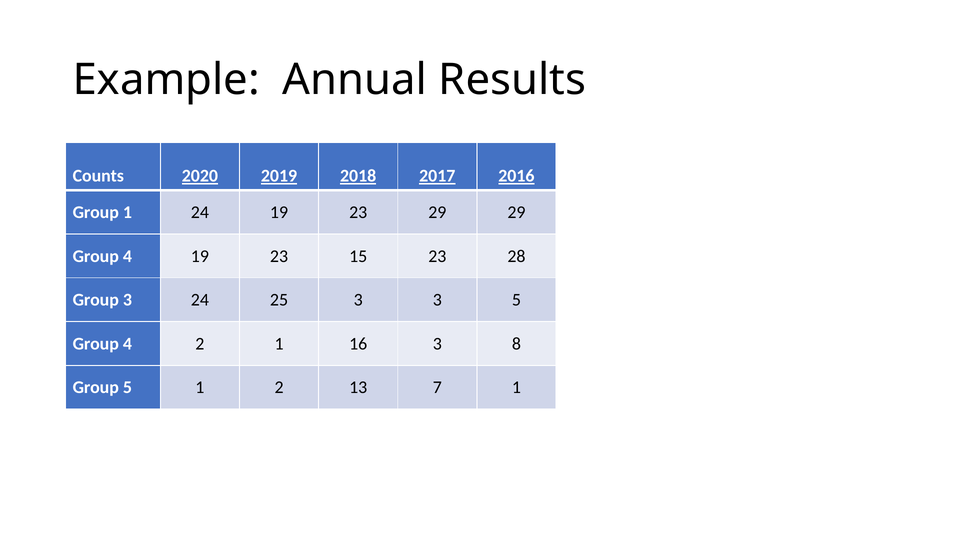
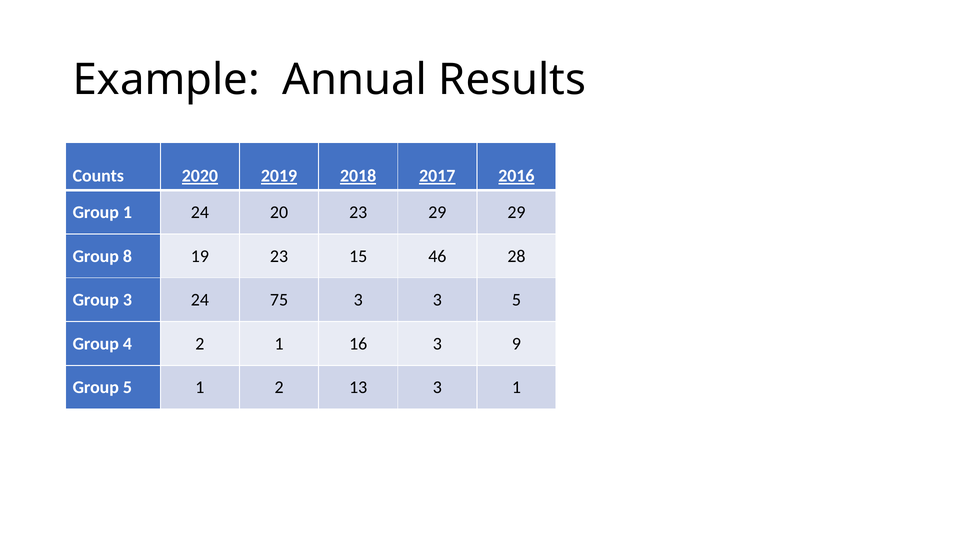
24 19: 19 -> 20 (279, 212)
4: 4 -> 8 (127, 256)
15 23: 23 -> 46 (437, 256)
25: 25 -> 75 (279, 300)
8: 8 -> 9 (516, 344)
13 7: 7 -> 3 (437, 388)
